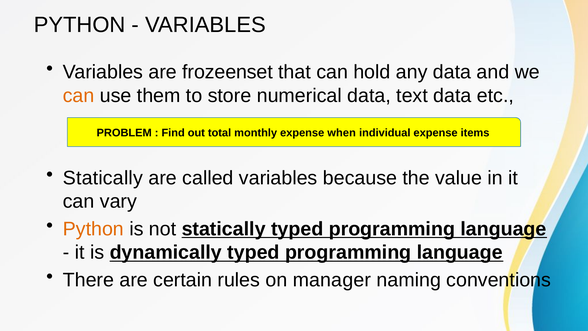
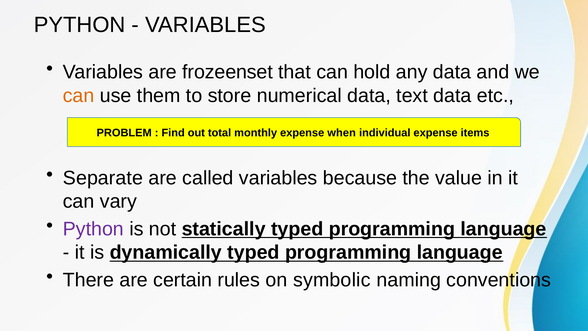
Statically: Statically -> Separate (103, 178)
Python colour: orange -> purple (93, 229)
manager: manager -> symbolic (332, 280)
